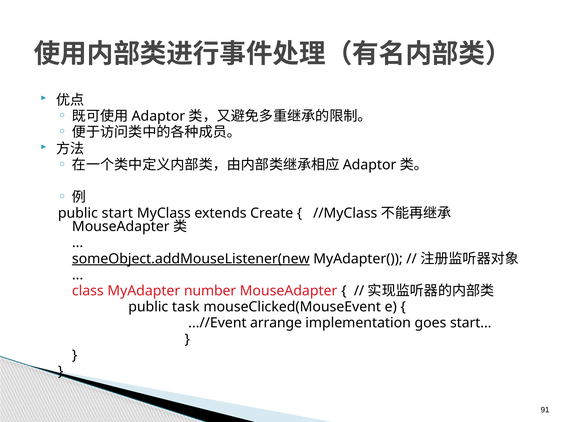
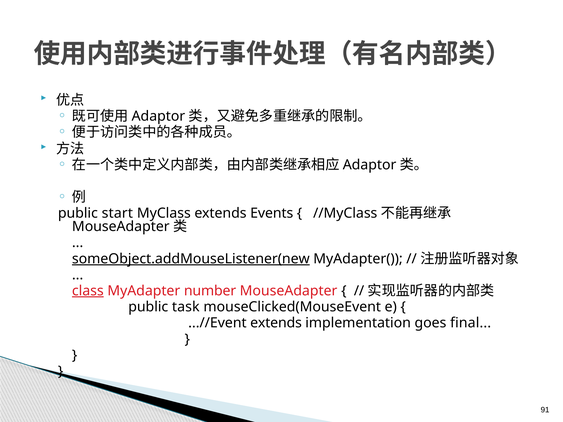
Create: Create -> Events (272, 213)
class underline: none -> present (88, 291)
...//Event arrange: arrange -> extends (276, 323)
goes start: start -> final (471, 323)
